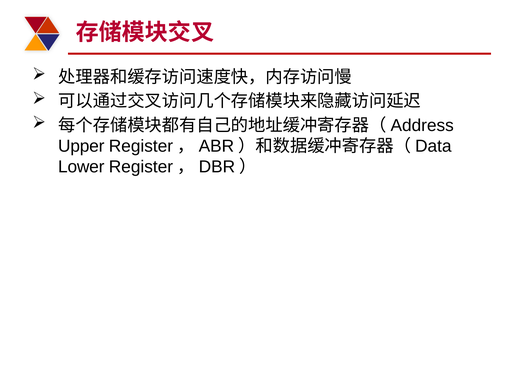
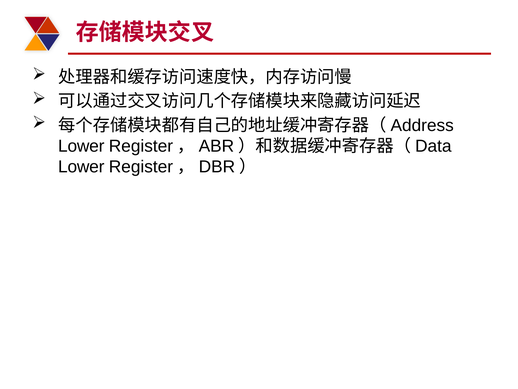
Upper: Upper -> Lower (81, 146)
